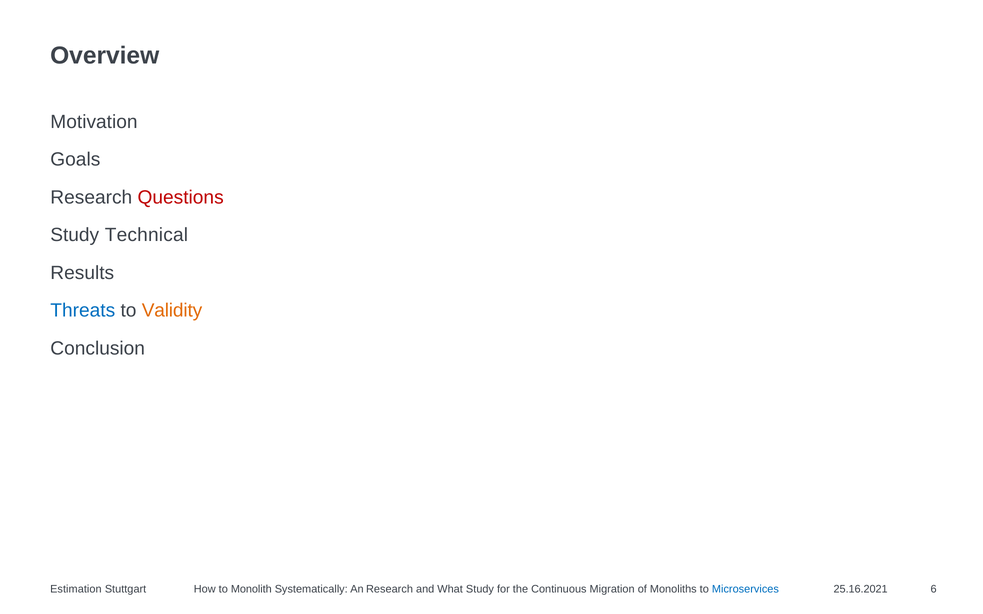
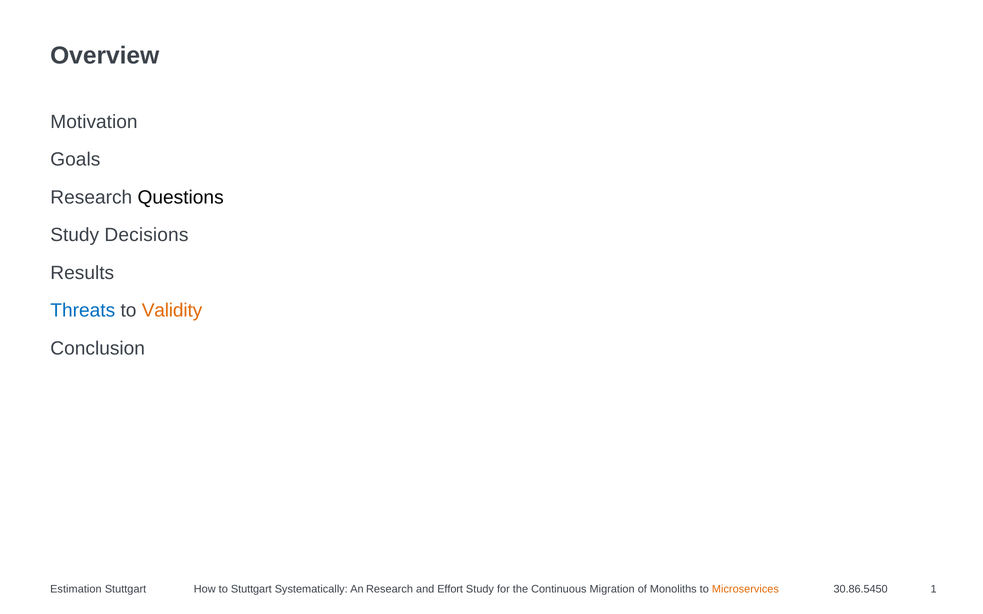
Questions colour: red -> black (181, 197)
Technical: Technical -> Decisions (146, 235)
to Monolith: Monolith -> Stuttgart (251, 590)
What: What -> Effort (450, 590)
Microservices colour: blue -> orange (745, 590)
25.16.2021: 25.16.2021 -> 30.86.5450 (861, 590)
6: 6 -> 1 (934, 590)
